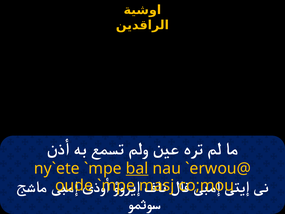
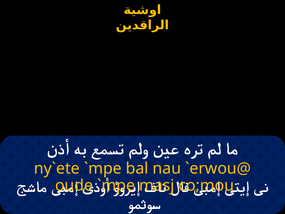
bal underline: present -> none (137, 168)
